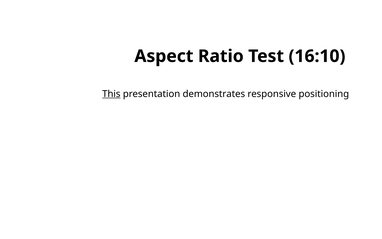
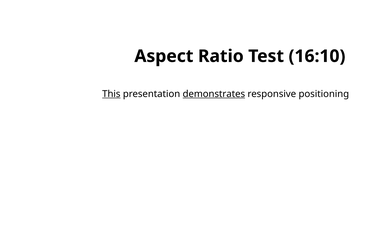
demonstrates underline: none -> present (214, 94)
